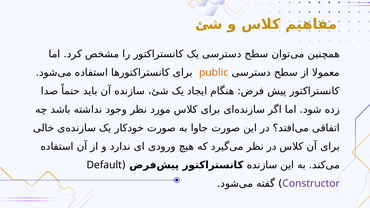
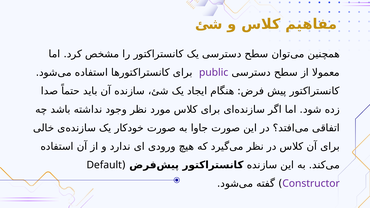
public colour: orange -> purple (214, 73)
